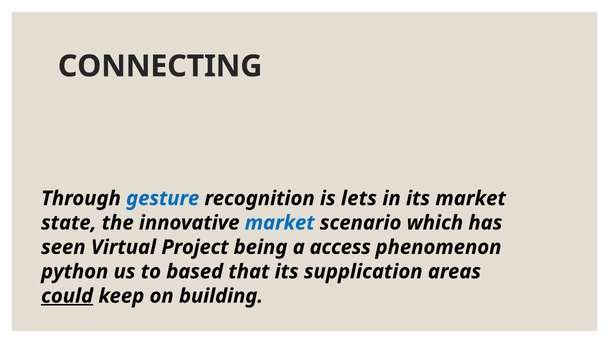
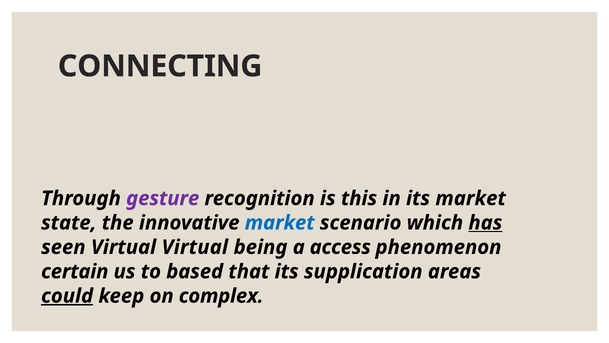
gesture colour: blue -> purple (163, 198)
lets: lets -> this (359, 198)
has underline: none -> present (485, 223)
Virtual Project: Project -> Virtual (195, 247)
python: python -> certain (75, 271)
building: building -> complex (221, 296)
